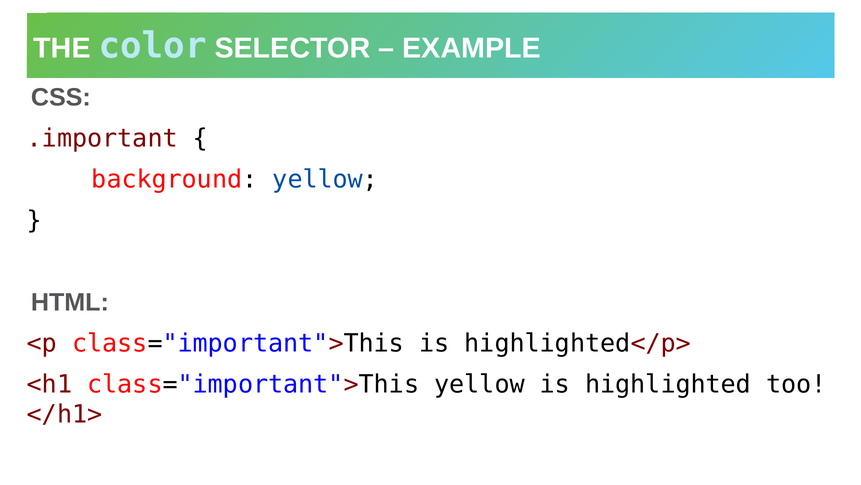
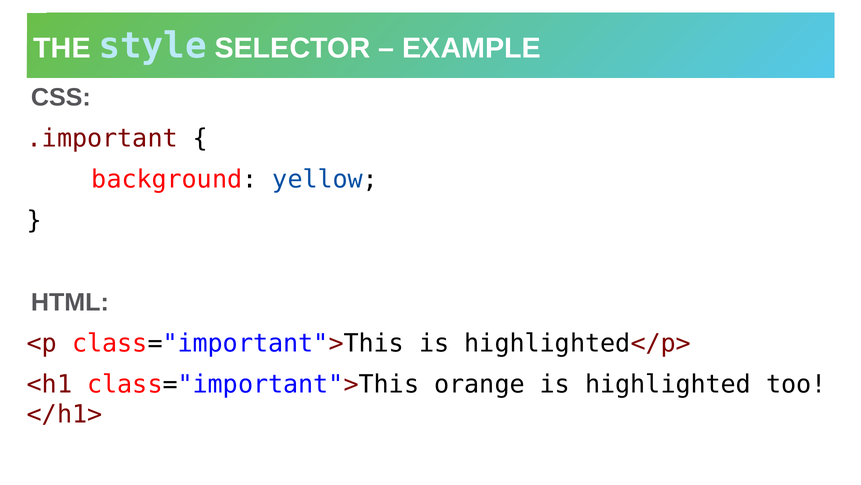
color: color -> style (153, 46)
class="important">This yellow: yellow -> orange (480, 384)
